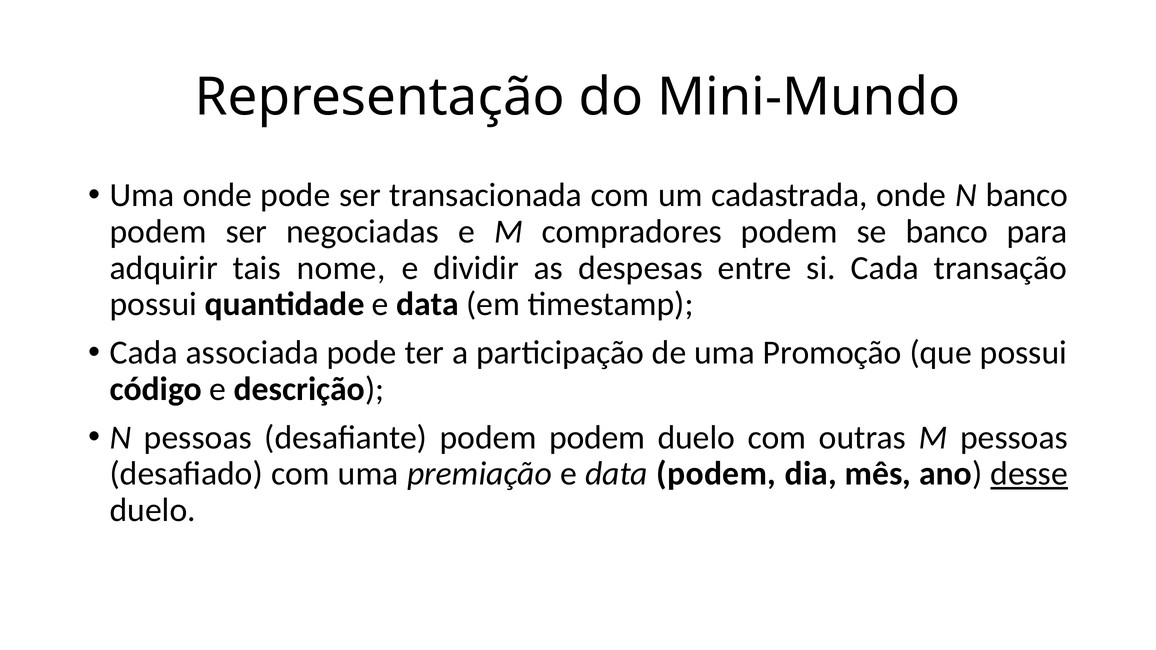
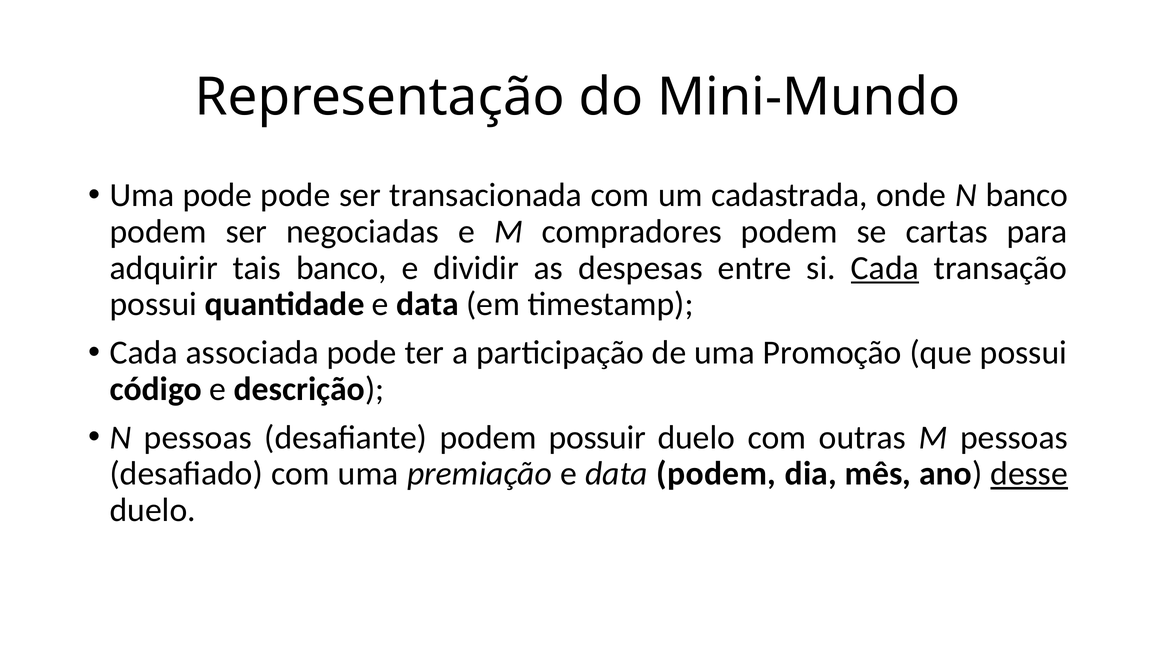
Uma onde: onde -> pode (218, 195)
se banco: banco -> cartas (947, 232)
tais nome: nome -> banco (341, 268)
Cada underline: none -> present (885, 268)
podem podem: podem -> possuir (597, 438)
